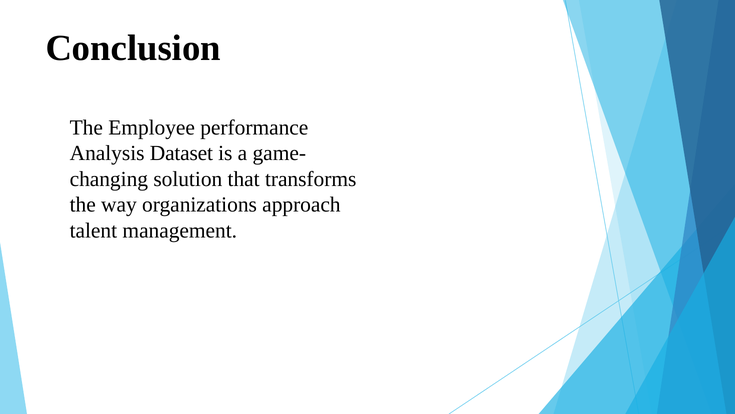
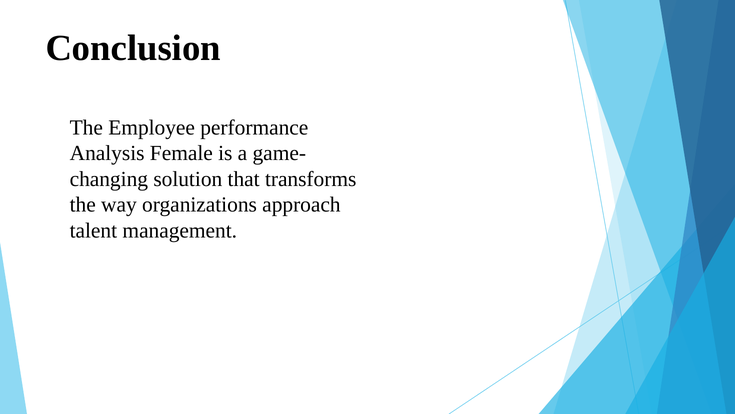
Dataset: Dataset -> Female (181, 153)
